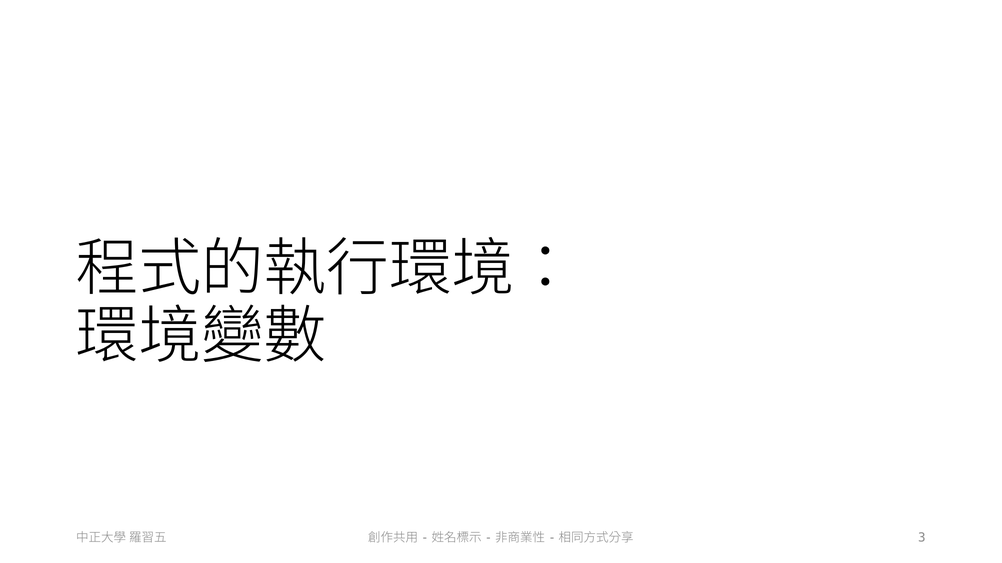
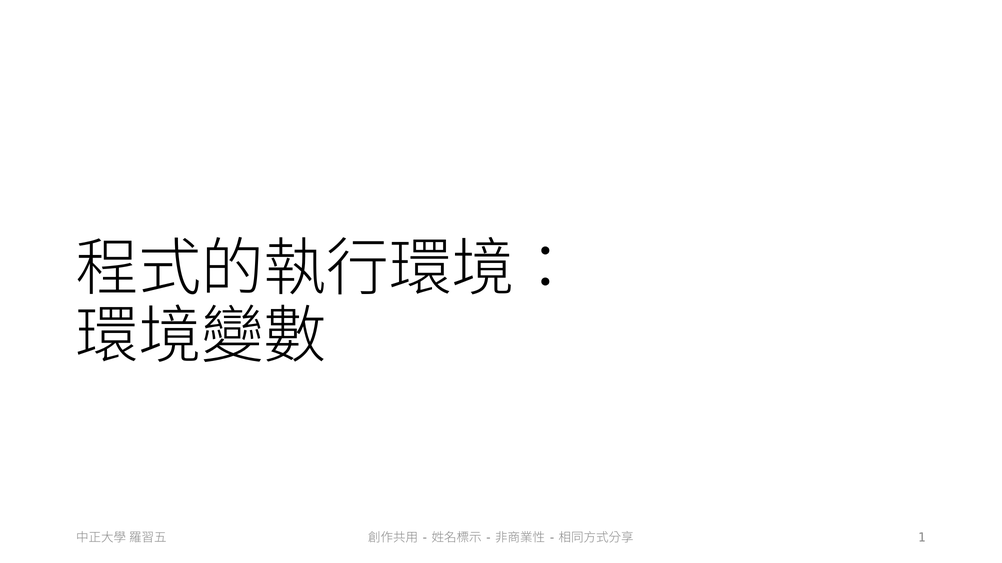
3: 3 -> 1 (922, 538)
